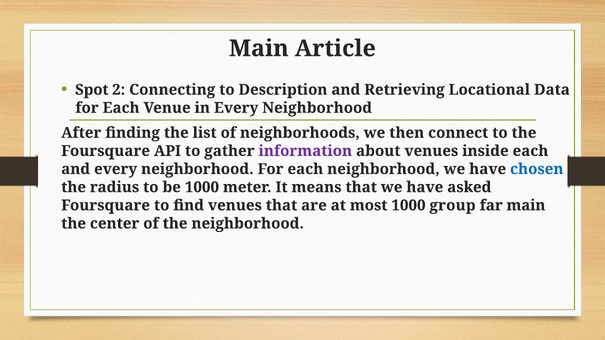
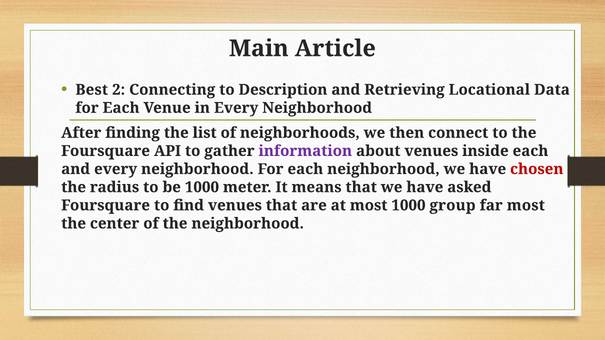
Spot: Spot -> Best (92, 90)
chosen colour: blue -> red (537, 169)
far main: main -> most (526, 206)
